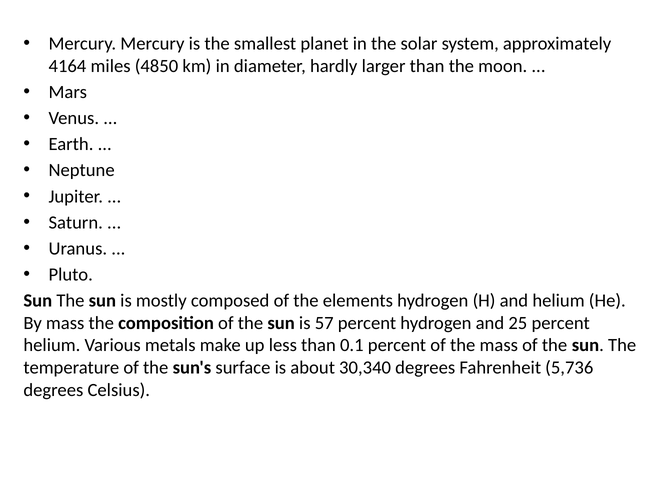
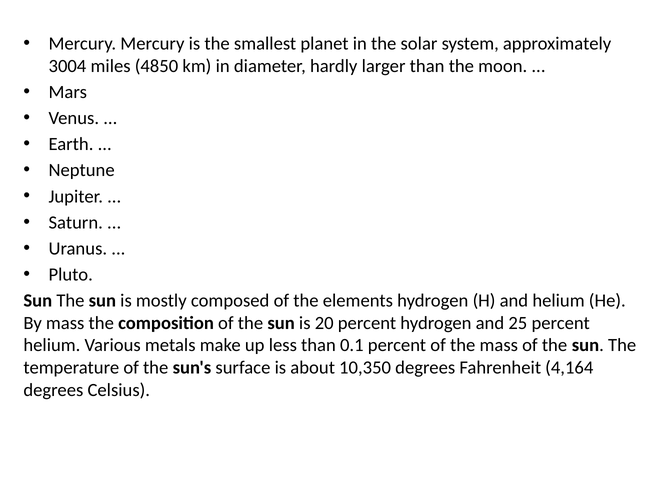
4164: 4164 -> 3004 (67, 66)
57: 57 -> 20 (324, 323)
30,340: 30,340 -> 10,350 (365, 368)
5,736: 5,736 -> 4,164 (569, 368)
